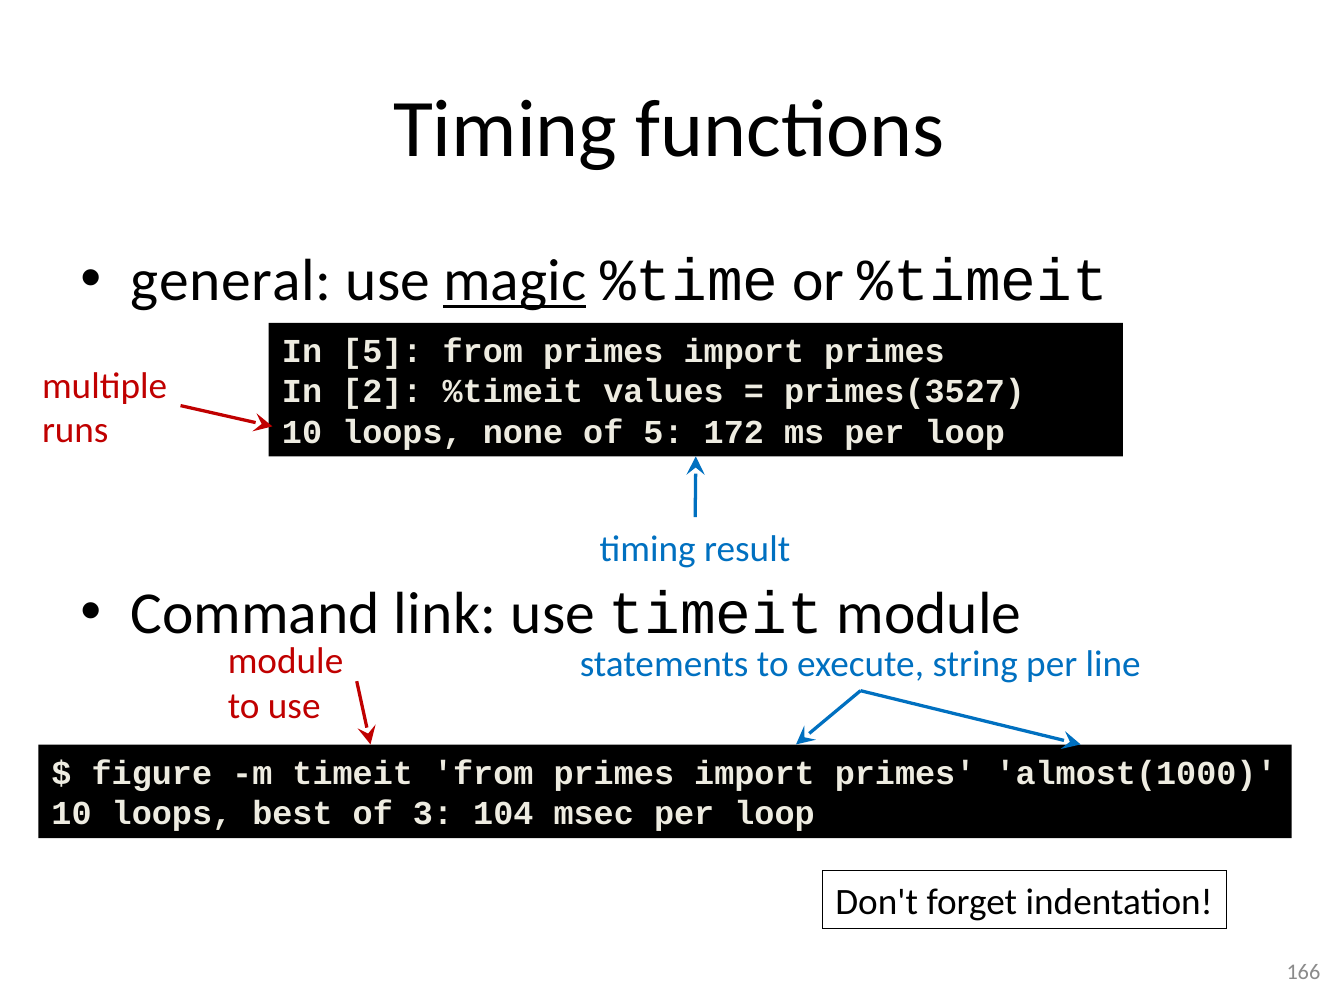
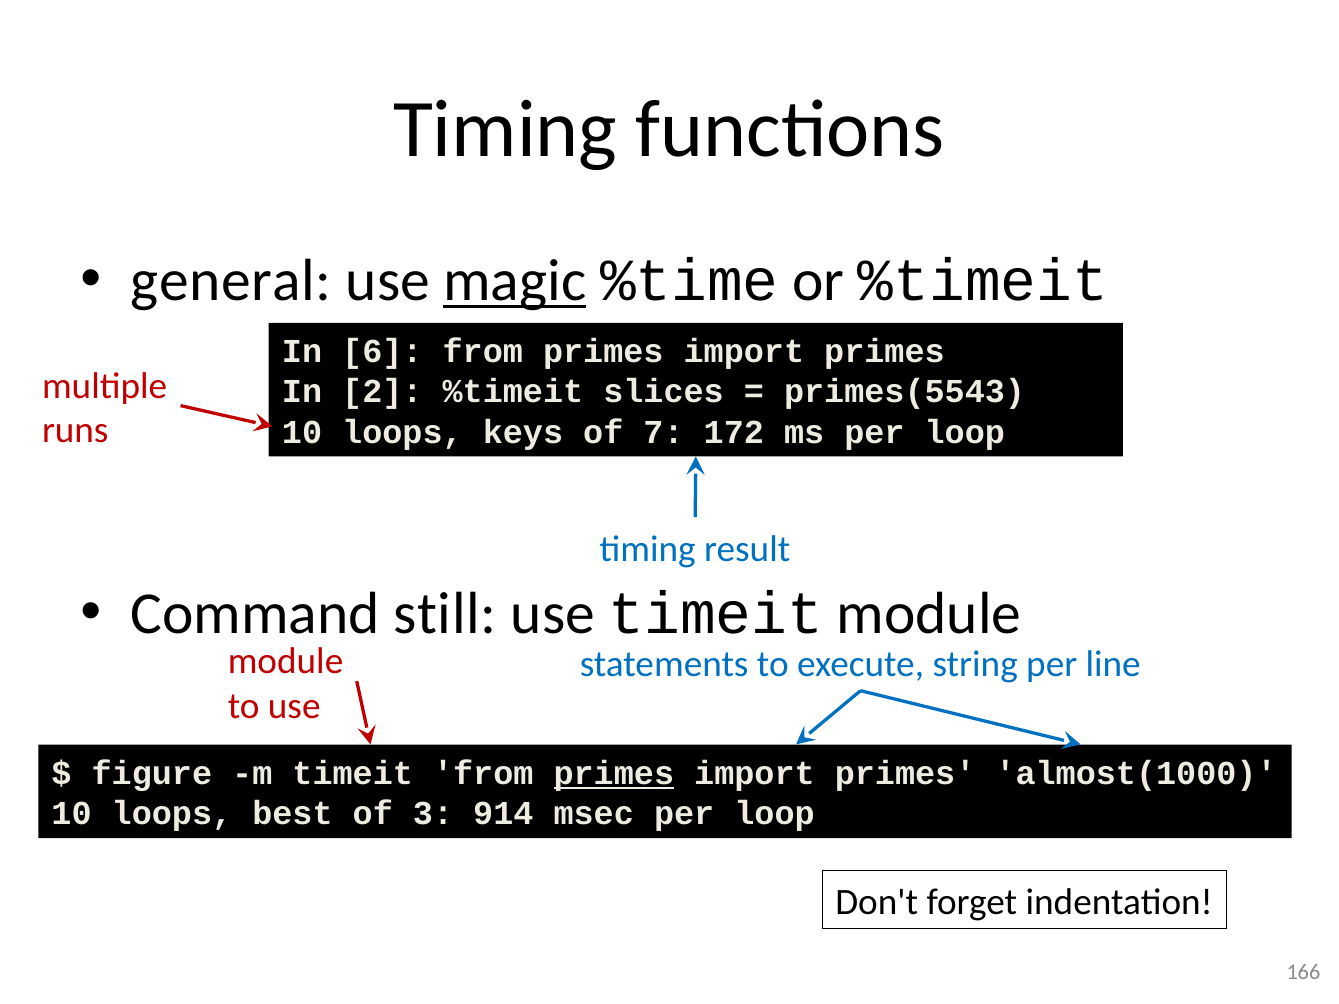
In 5: 5 -> 6 (382, 352)
values: values -> slices (664, 392)
primes(3527: primes(3527 -> primes(5543 (905, 392)
none: none -> keys (523, 432)
of 5: 5 -> 7 (664, 432)
link: link -> still (445, 614)
primes underline: none -> present (614, 774)
104: 104 -> 914 (503, 814)
